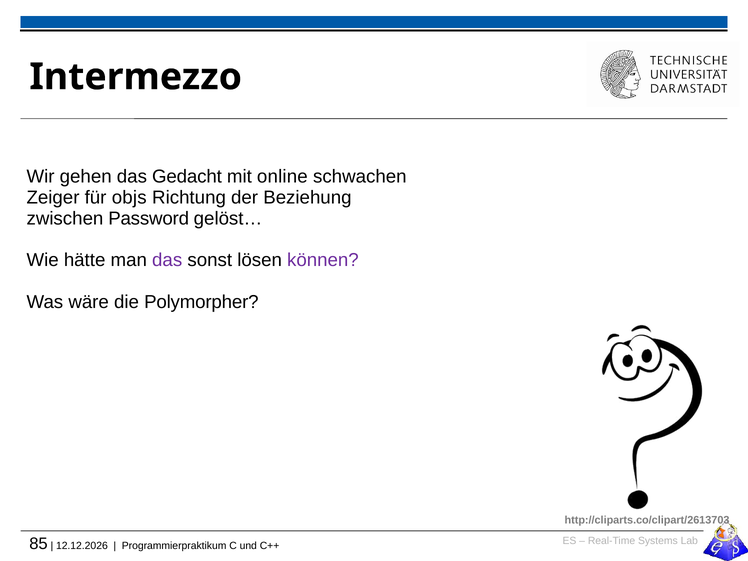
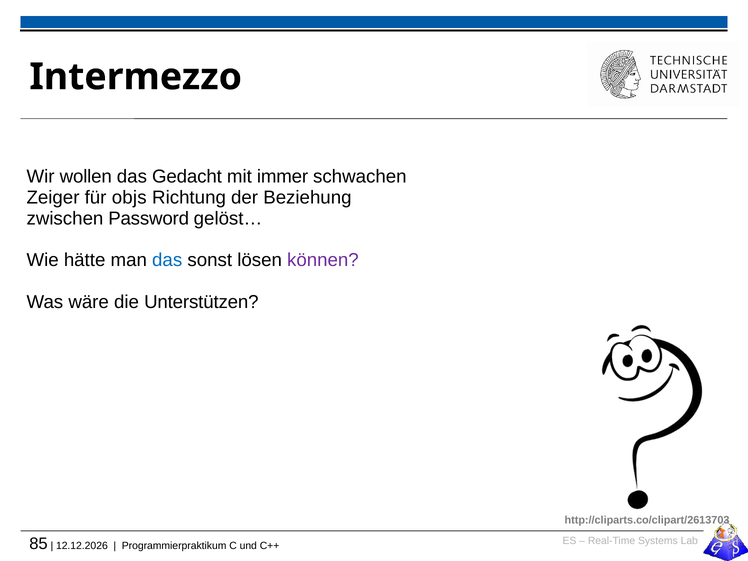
gehen: gehen -> wollen (86, 177)
online: online -> immer (283, 177)
das colour: purple -> blue (167, 260)
Polymorpher: Polymorpher -> Unterstützen (201, 302)
